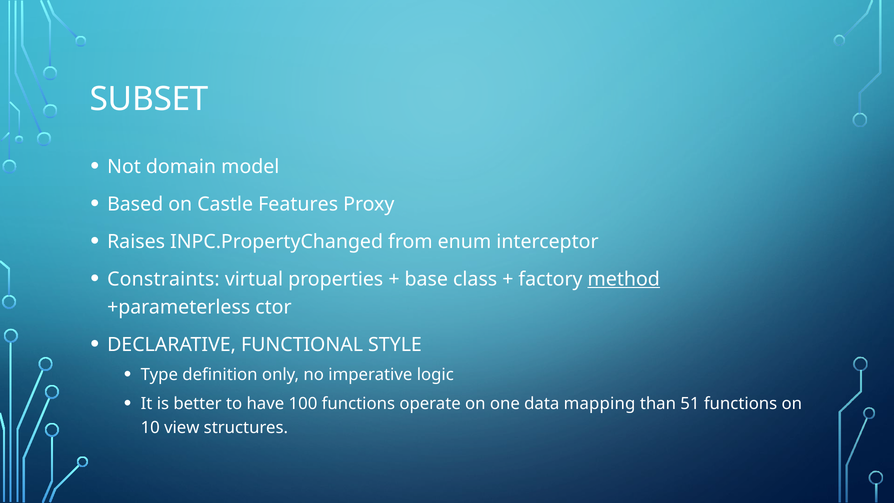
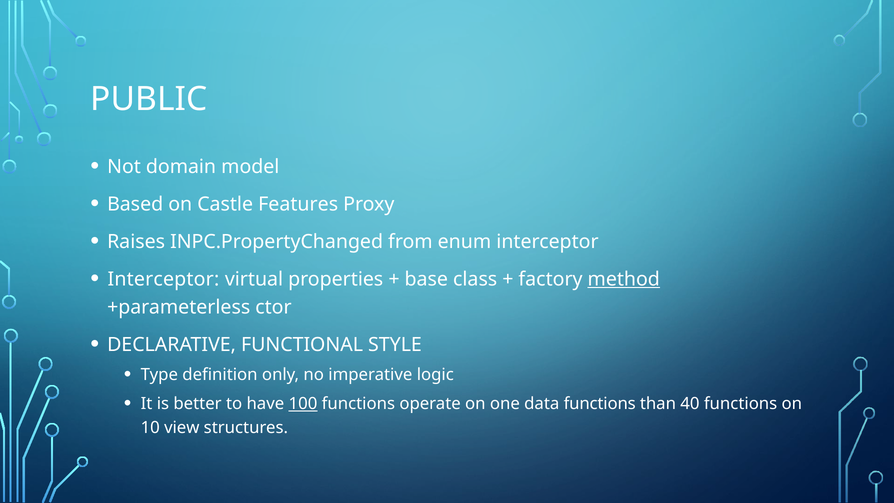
SUBSET: SUBSET -> PUBLIC (149, 99)
Constraints: Constraints -> Interceptor (163, 279)
100 underline: none -> present (303, 404)
data mapping: mapping -> functions (600, 404)
51: 51 -> 40 (690, 404)
